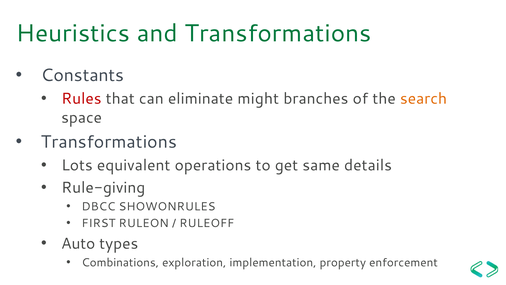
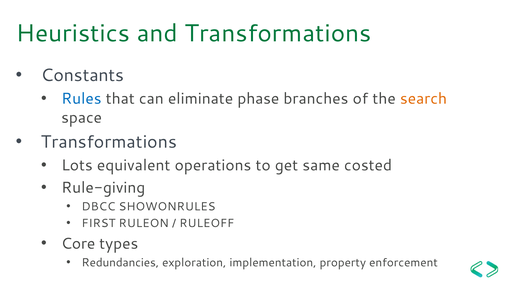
Rules colour: red -> blue (81, 99)
might: might -> phase (258, 99)
details: details -> costed (368, 165)
Auto: Auto -> Core (78, 243)
Combinations: Combinations -> Redundancies (120, 262)
